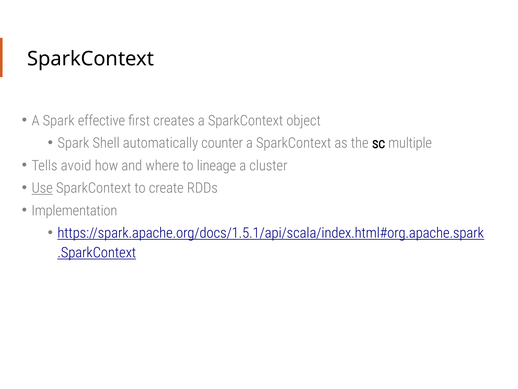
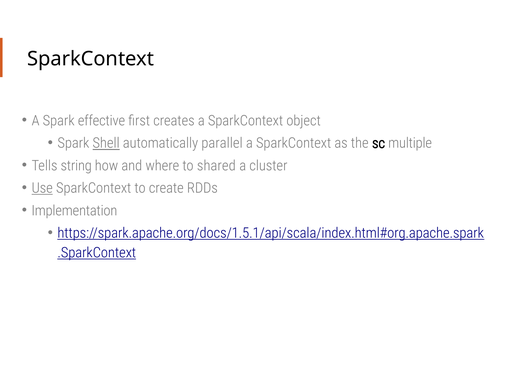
Shell underline: none -> present (106, 143)
counter: counter -> parallel (222, 143)
avoid: avoid -> string (76, 165)
lineage: lineage -> shared (216, 165)
